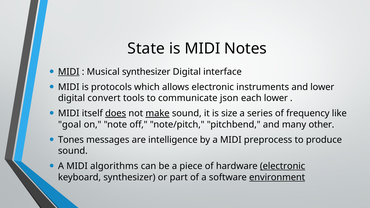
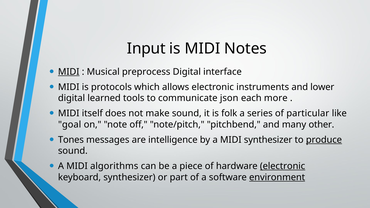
State: State -> Input (146, 48)
Musical synthesizer: synthesizer -> preprocess (146, 72)
convert: convert -> learned (104, 98)
each lower: lower -> more (276, 98)
does underline: present -> none (116, 113)
make underline: present -> none (158, 113)
size: size -> folk (229, 113)
frequency: frequency -> particular (308, 113)
MIDI preprocess: preprocess -> synthesizer (268, 140)
produce underline: none -> present (324, 140)
